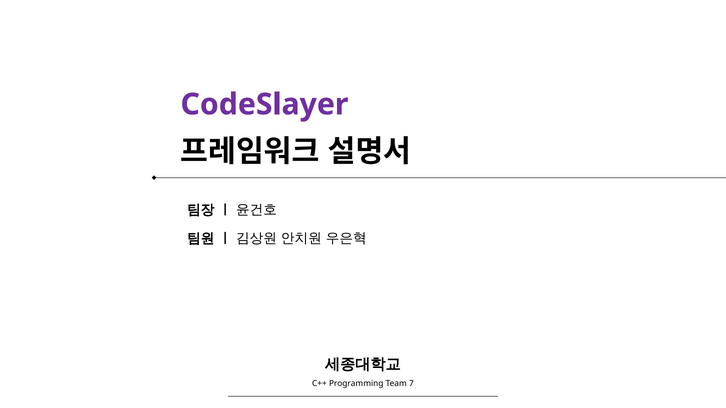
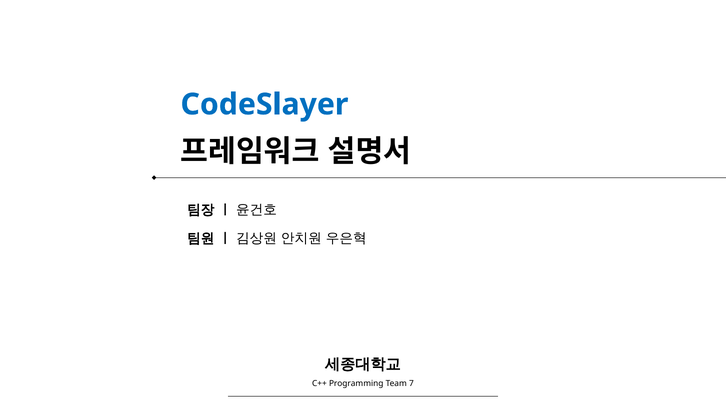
CodeSlayer colour: purple -> blue (264, 105)
